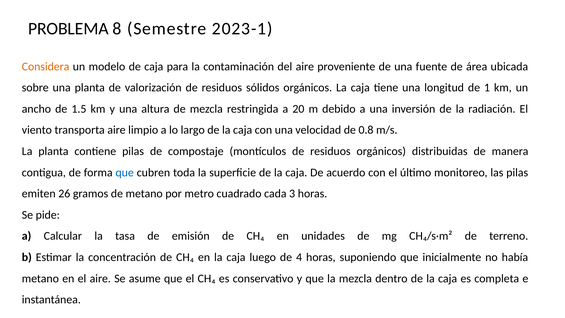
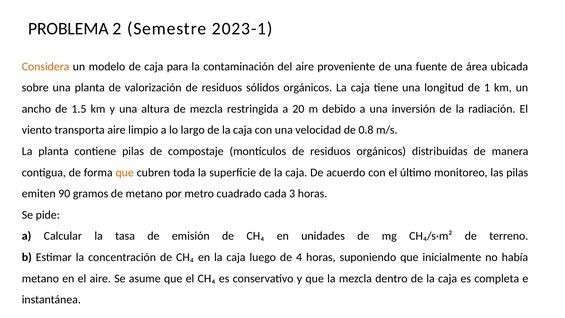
8: 8 -> 2 (117, 29)
que colour: blue -> orange (125, 172)
26: 26 -> 90 (64, 194)
